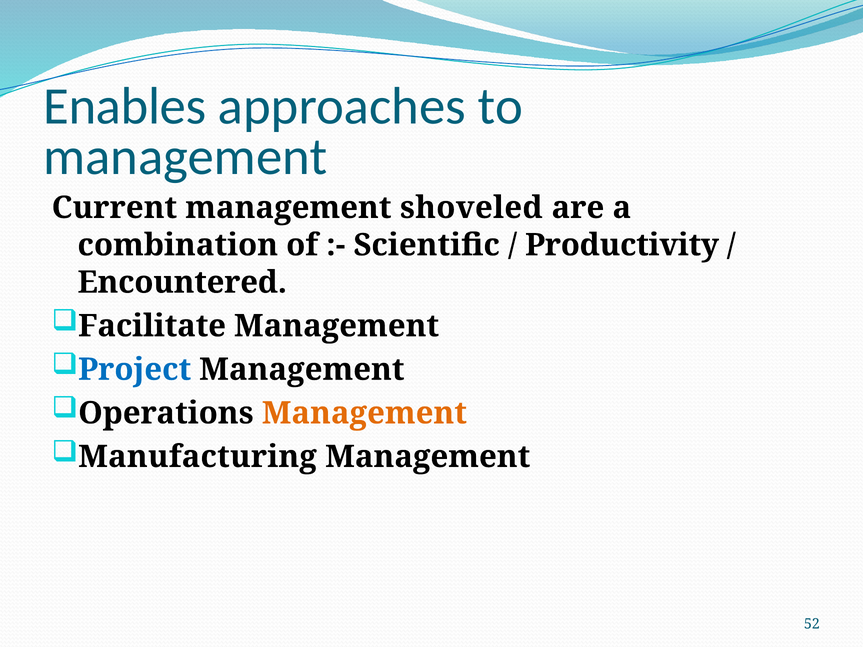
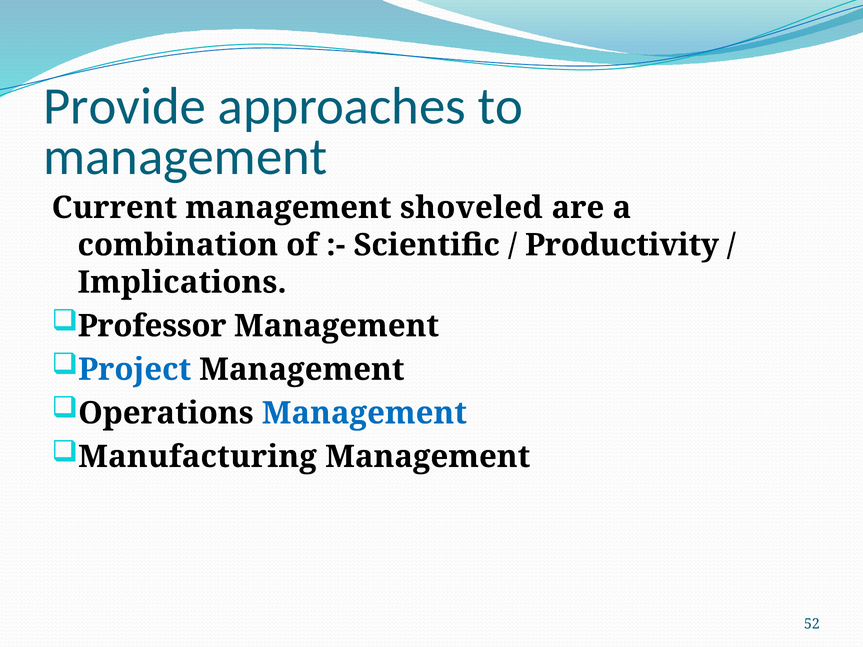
Enables: Enables -> Provide (125, 106)
Encountered: Encountered -> Implications (182, 283)
Facilitate: Facilitate -> Professor (152, 326)
Management colour: orange -> blue (364, 413)
